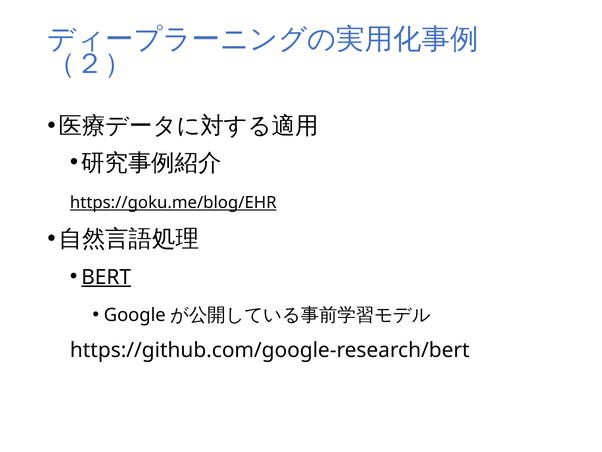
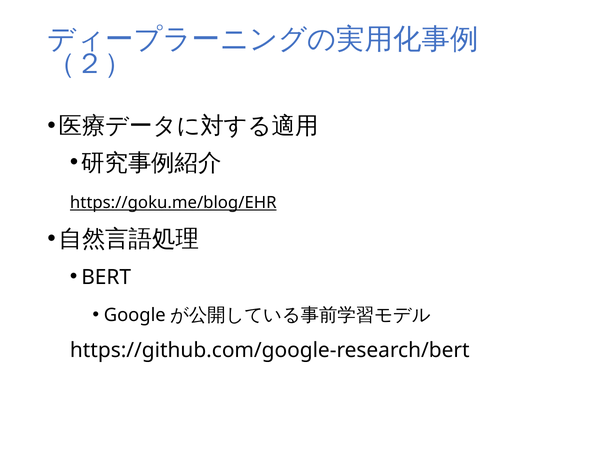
BERT underline: present -> none (106, 277)
